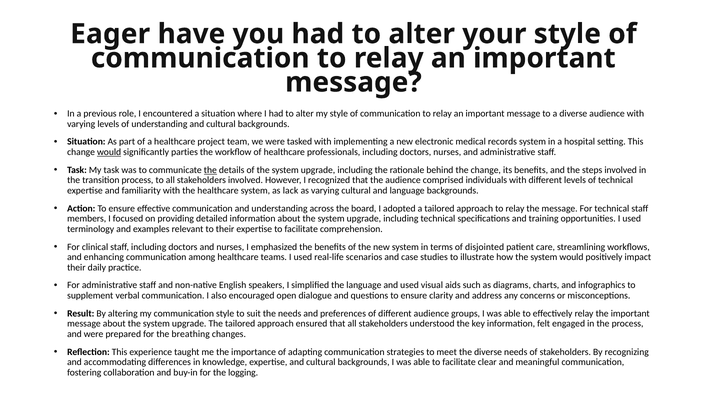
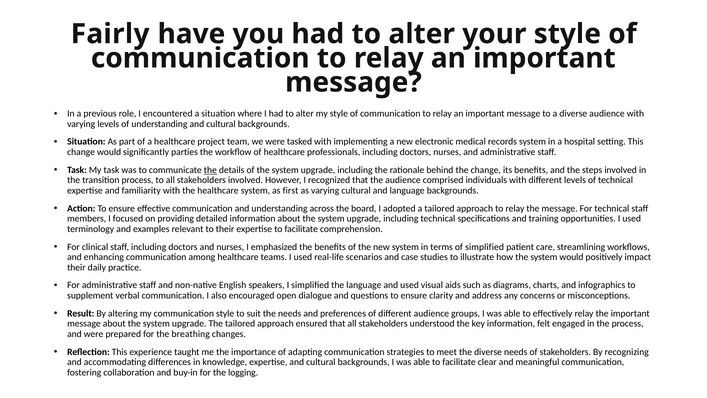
Eager: Eager -> Fairly (110, 34)
would underline: present -> none (109, 152)
lack: lack -> first (291, 191)
of disjointed: disjointed -> simplified (485, 247)
